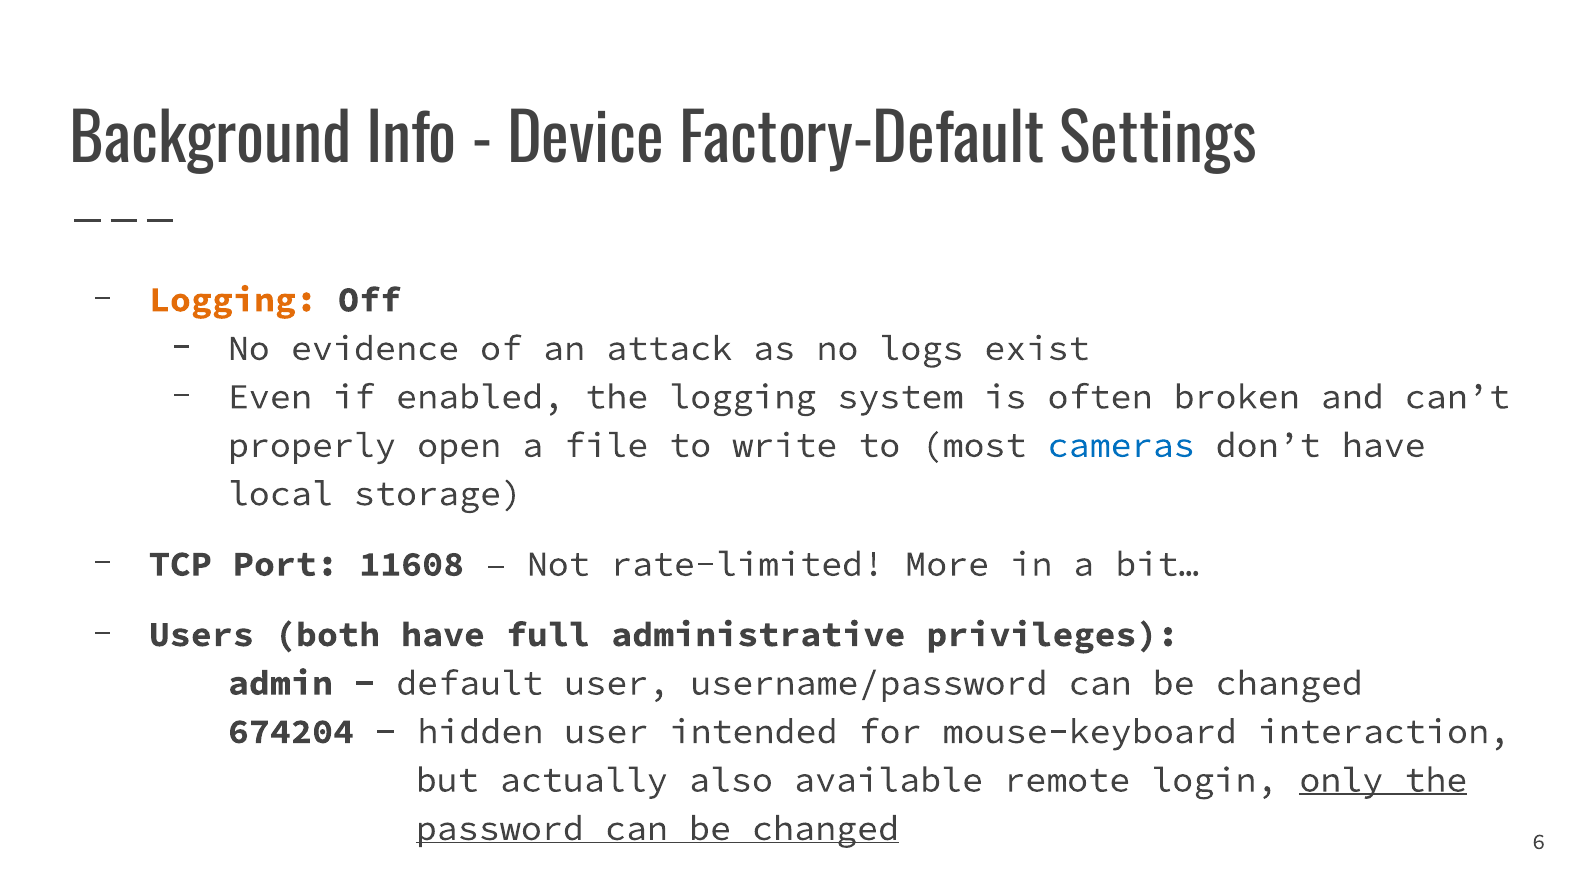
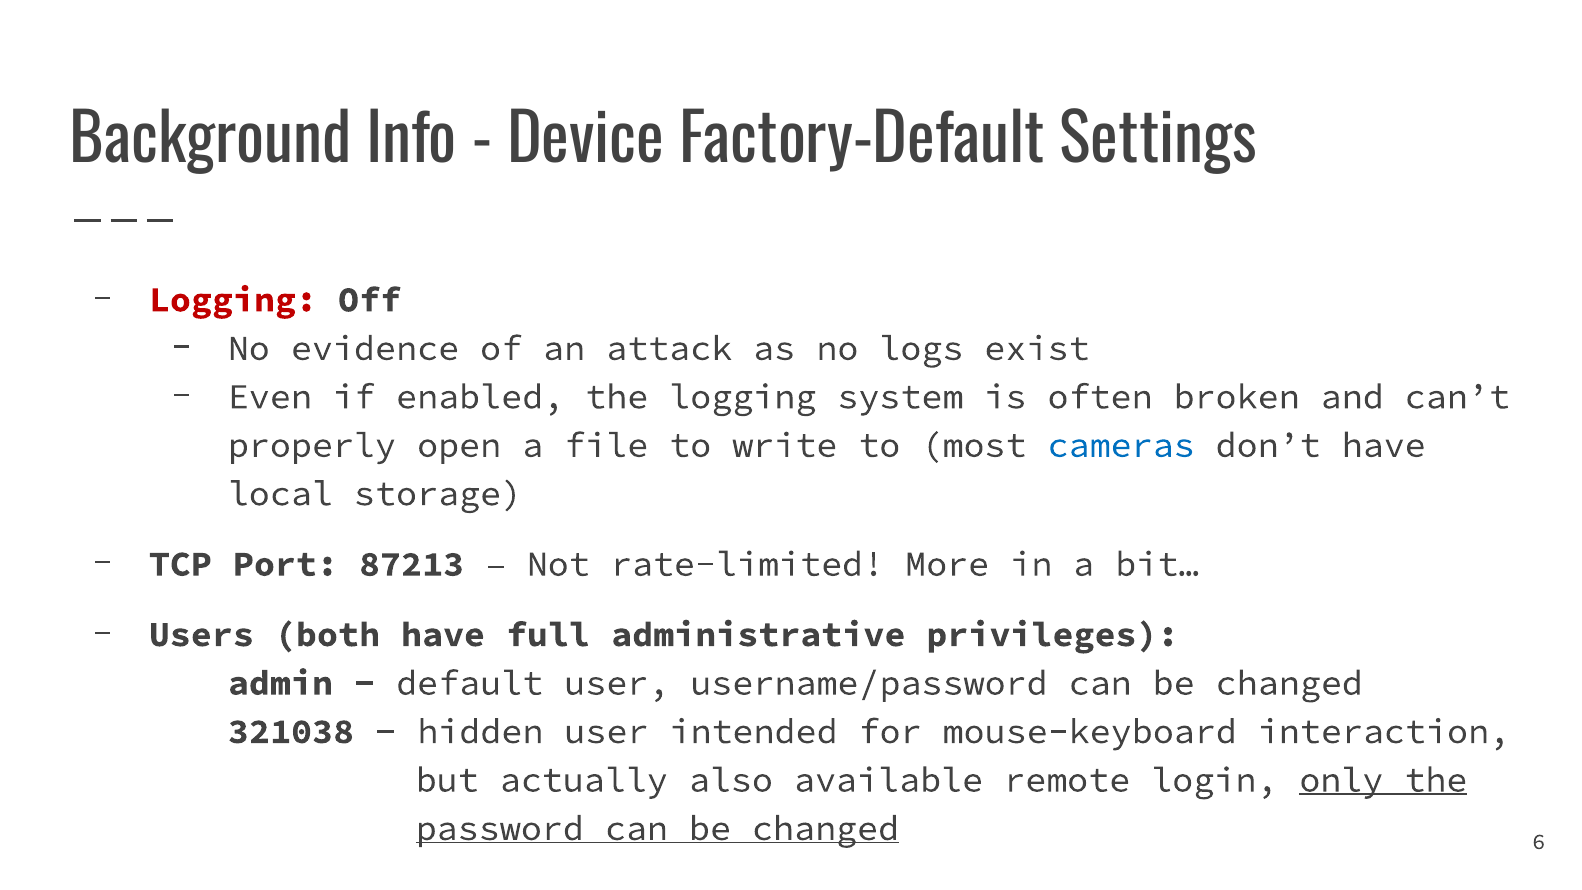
Logging colour: orange -> red (233, 300)
11608: 11608 -> 87213 (412, 564)
674204: 674204 -> 321038 (291, 731)
